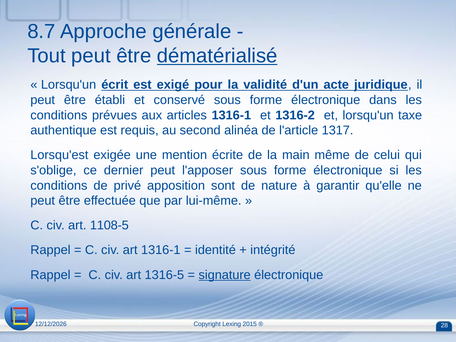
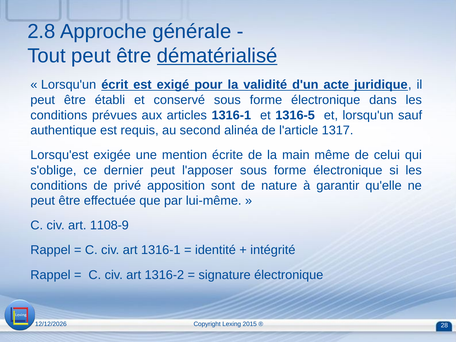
8.7: 8.7 -> 2.8 (41, 31)
1316-2: 1316-2 -> 1316-5 (295, 115)
taxe: taxe -> sauf (410, 115)
1108-5: 1108-5 -> 1108-9 (109, 225)
1316-5: 1316-5 -> 1316-2 (164, 275)
signature underline: present -> none (225, 275)
